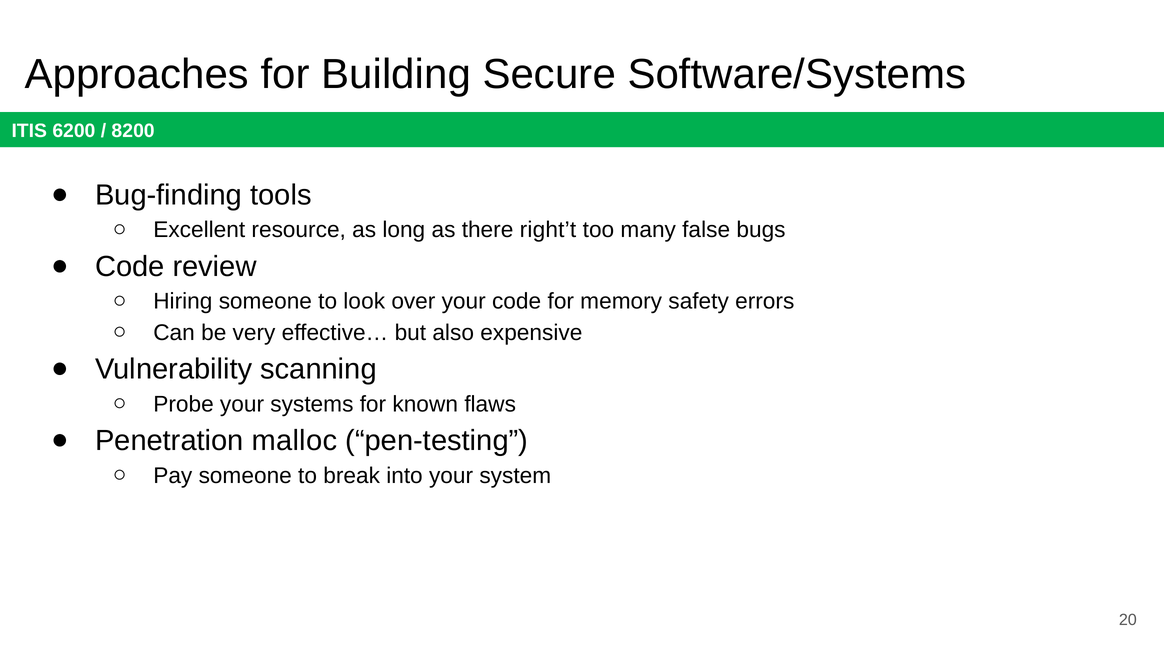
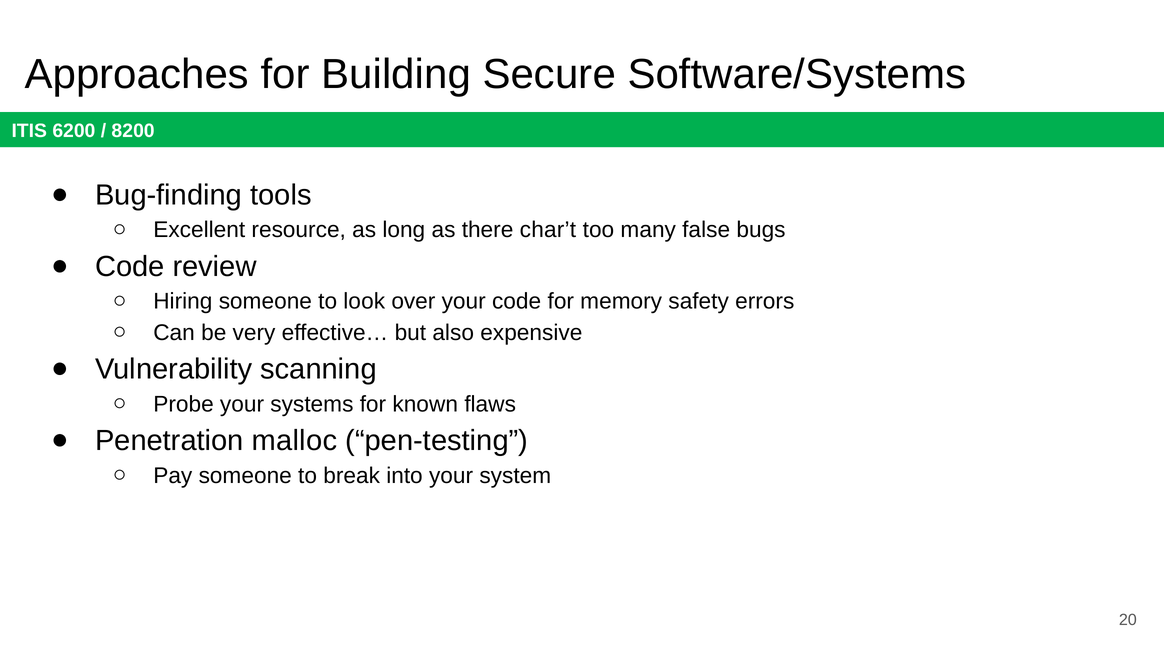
right’t: right’t -> char’t (548, 230)
